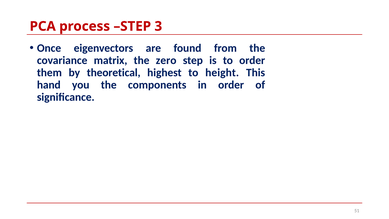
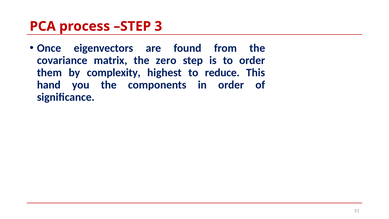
theoretical: theoretical -> complexity (114, 73)
height: height -> reduce (222, 73)
